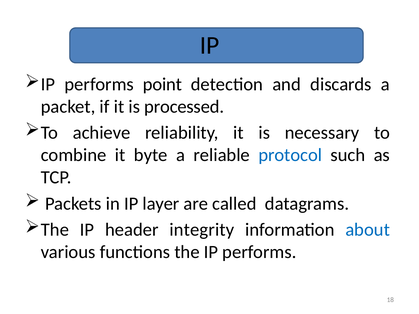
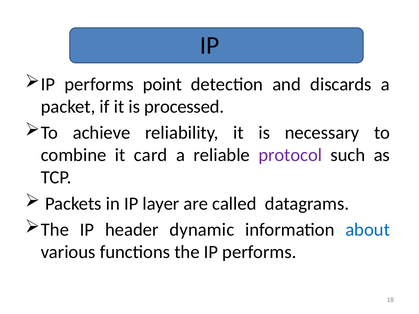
byte: byte -> card (151, 155)
protocol colour: blue -> purple (290, 155)
integrity: integrity -> dynamic (202, 230)
